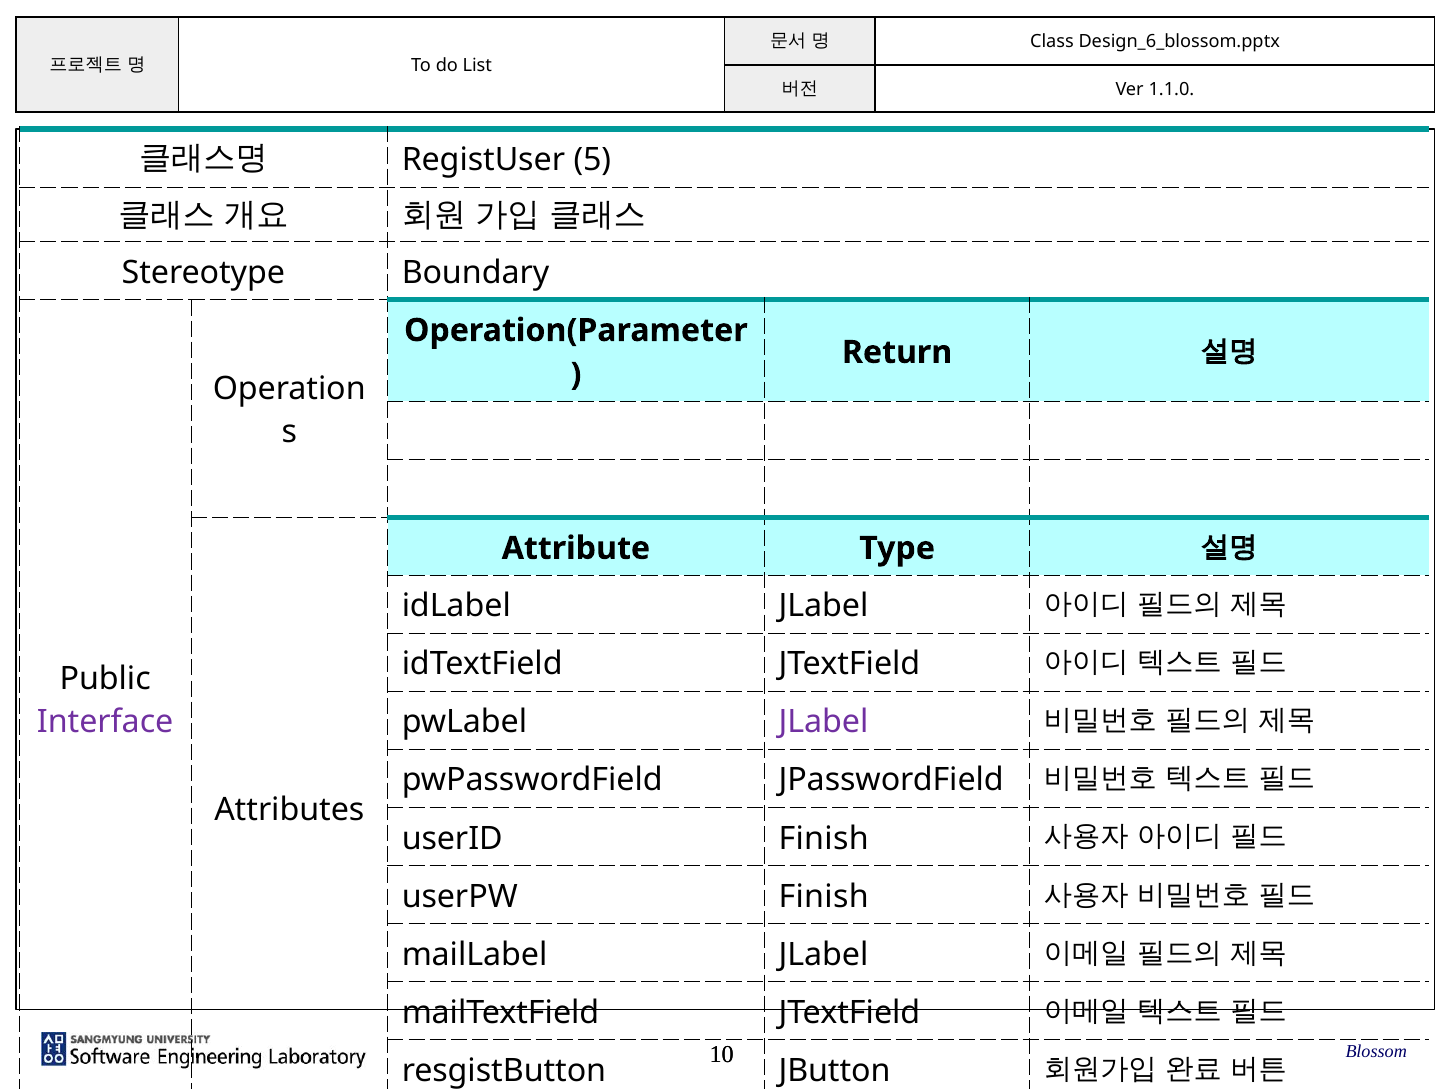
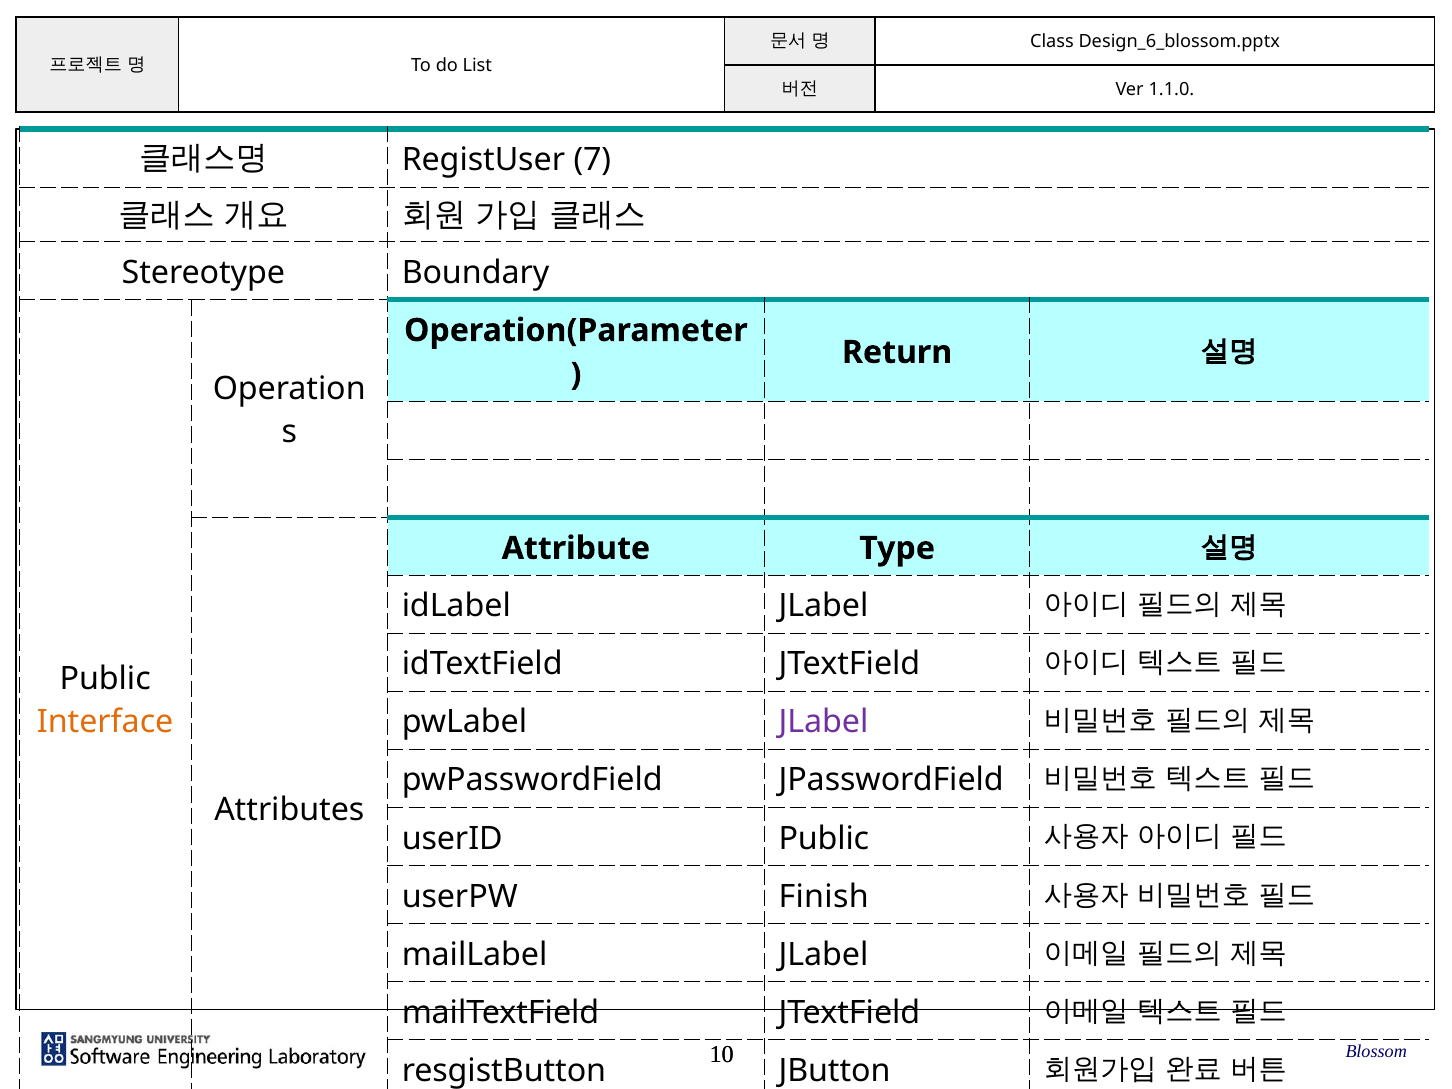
5: 5 -> 7 (592, 160)
Interface colour: purple -> orange (105, 722)
userID Finish: Finish -> Public (824, 838)
